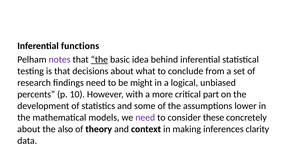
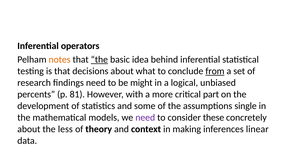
functions: functions -> operators (80, 46)
notes colour: purple -> orange (60, 59)
from underline: none -> present (215, 71)
10: 10 -> 81 (77, 94)
lower: lower -> single (246, 106)
also: also -> less (65, 129)
clarity: clarity -> linear (257, 129)
